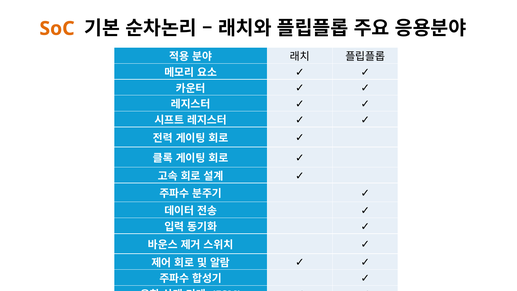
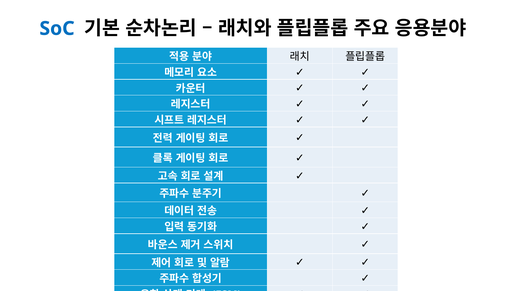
SoC colour: orange -> blue (57, 29)
